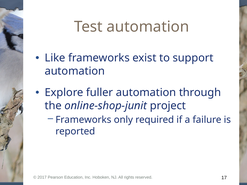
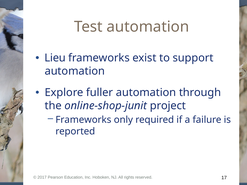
Like: Like -> Lieu (55, 58)
